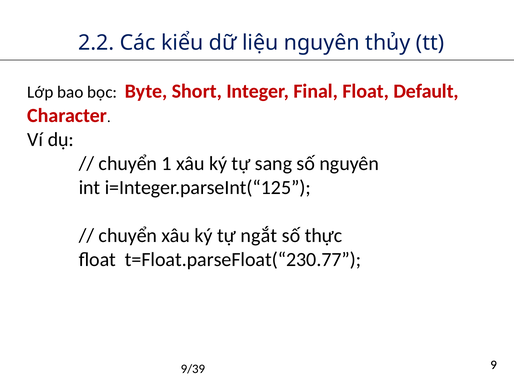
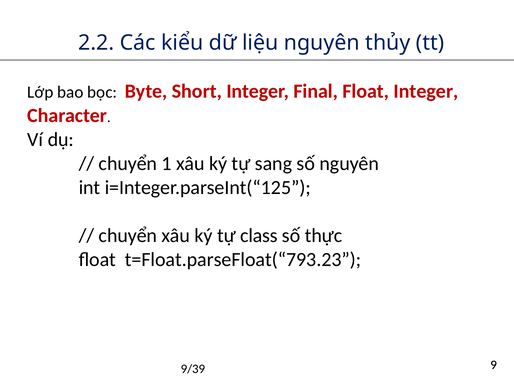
Float Default: Default -> Integer (426, 91)
ngắt: ngắt -> class (259, 235)
t=Float.parseFloat(“230.77: t=Float.parseFloat(“230.77 -> t=Float.parseFloat(“793.23 (243, 259)
